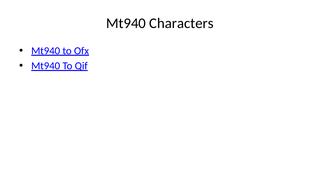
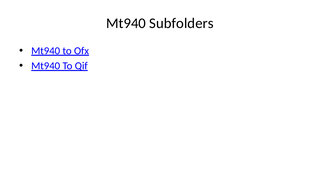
Characters: Characters -> Subfolders (181, 23)
